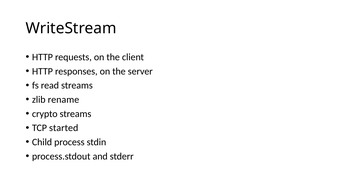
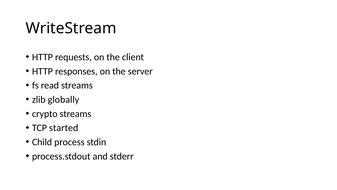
rename: rename -> globally (63, 99)
